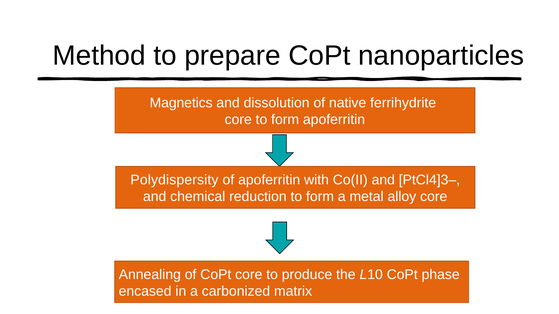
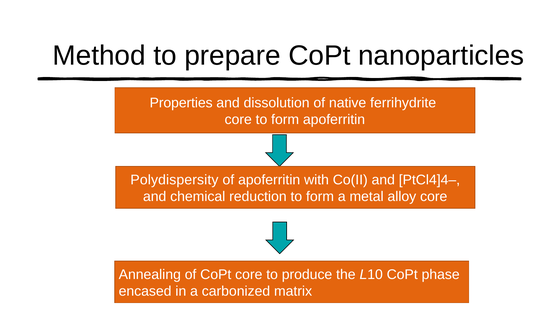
Magnetics: Magnetics -> Properties (181, 103)
PtCl4]3–: PtCl4]3– -> PtCl4]4– (429, 180)
